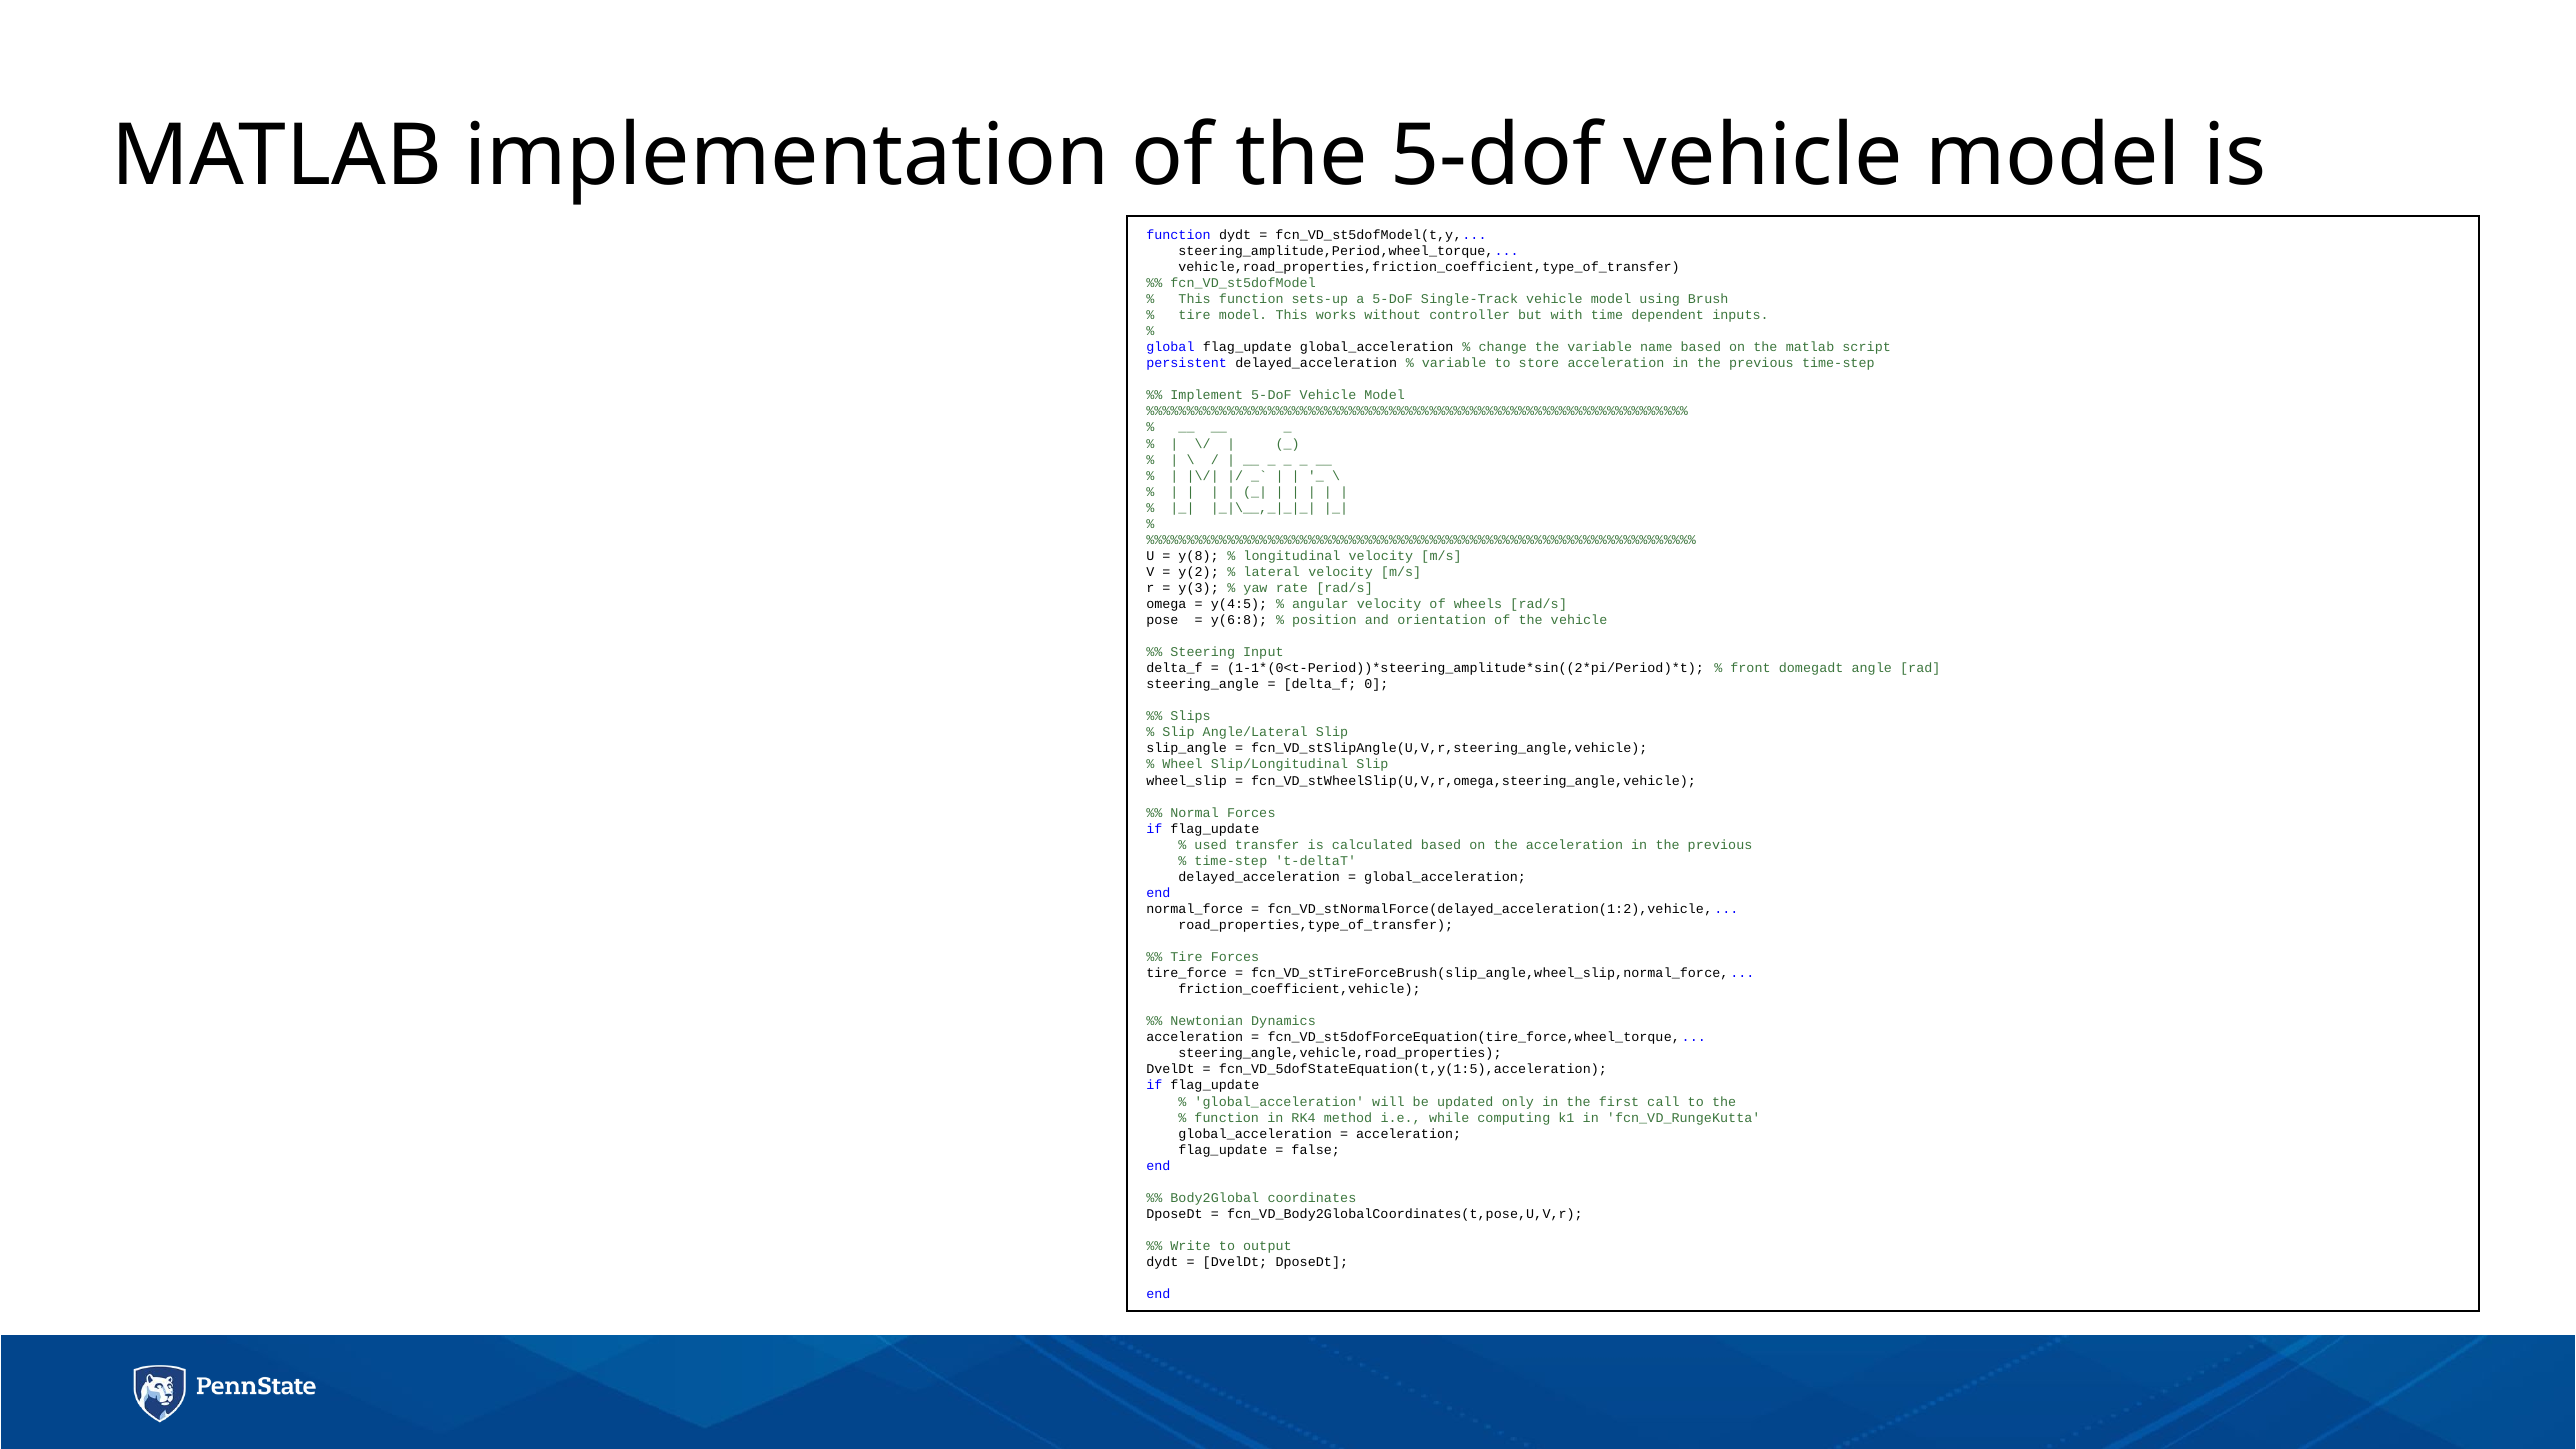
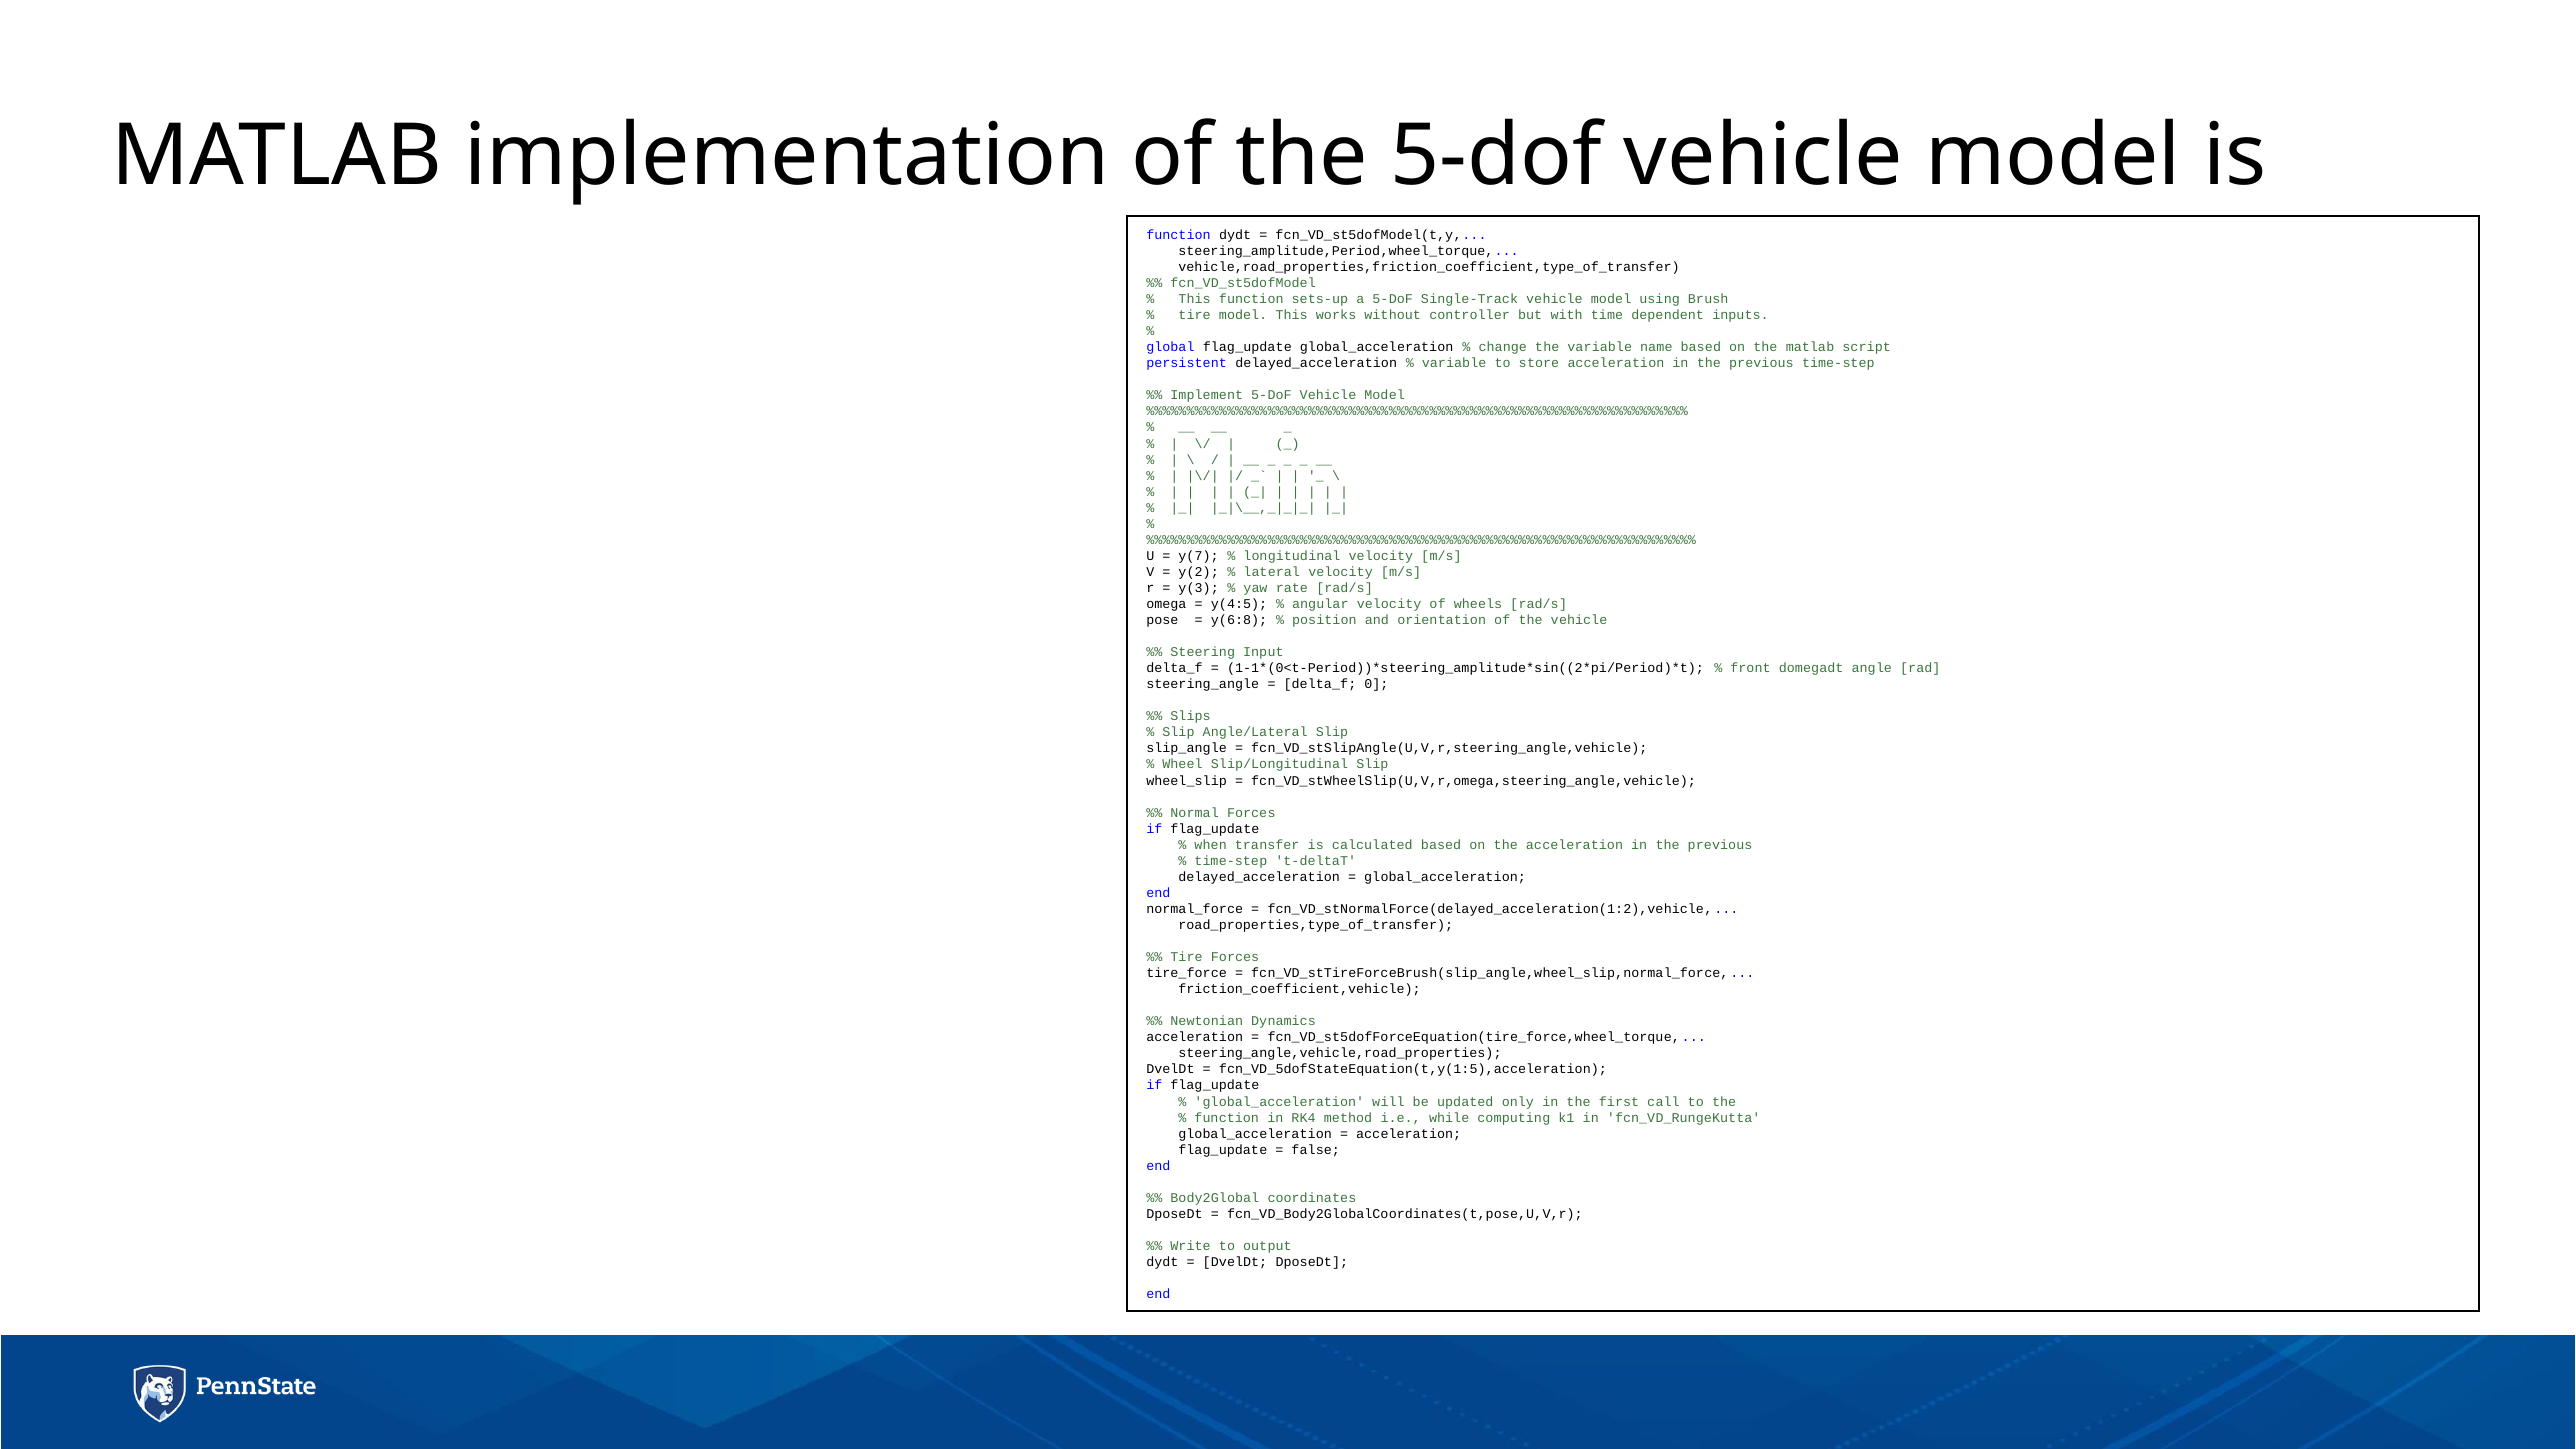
y(8: y(8 -> y(7 (1199, 556)
used: used -> when (1211, 845)
